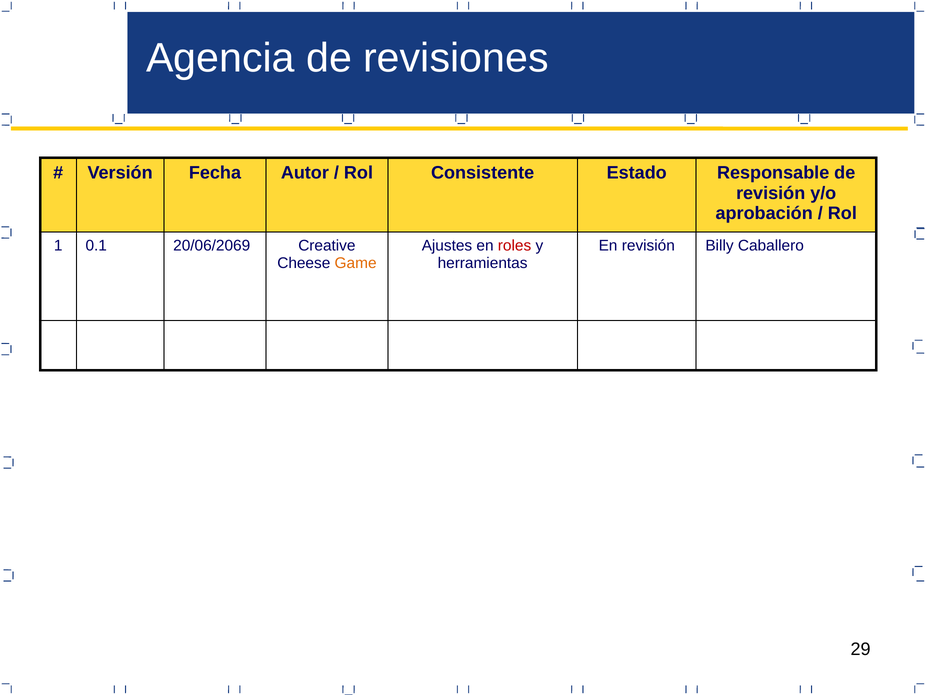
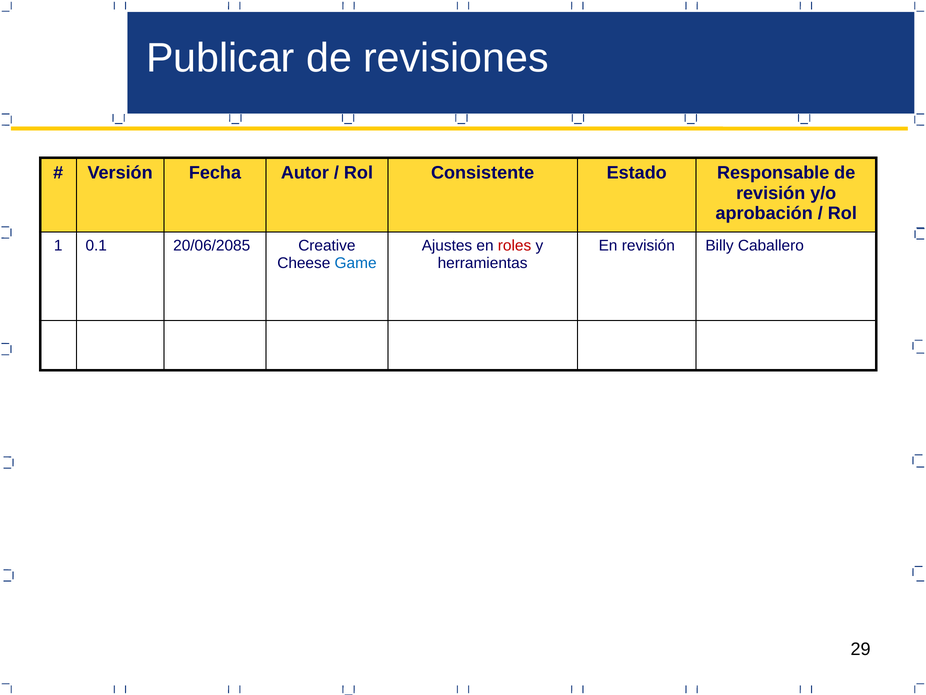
Agencia: Agencia -> Publicar (220, 58)
20/06/2069: 20/06/2069 -> 20/06/2085 (212, 245)
Game colour: orange -> blue (356, 263)
